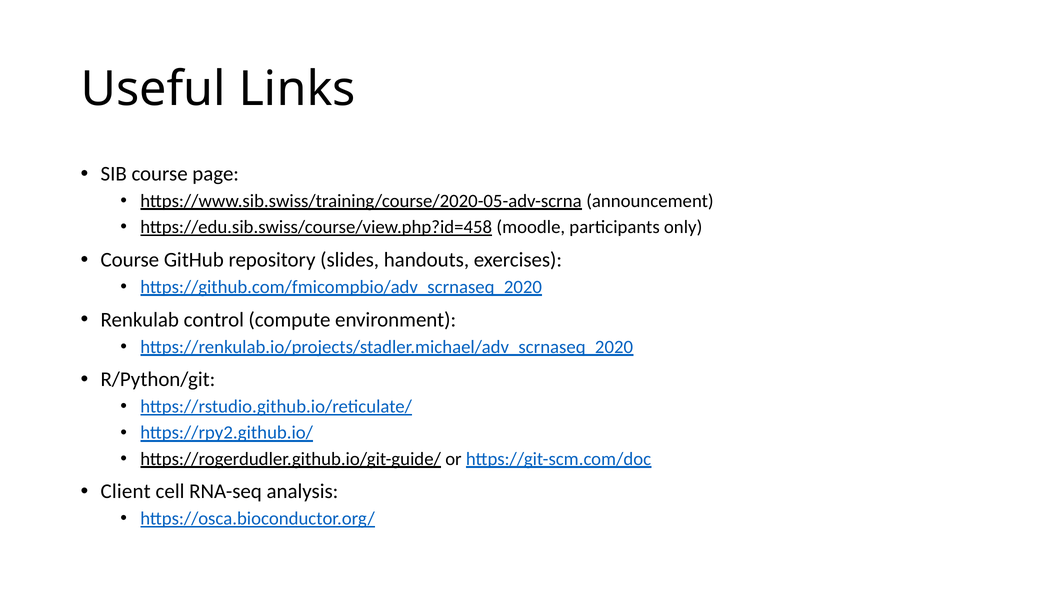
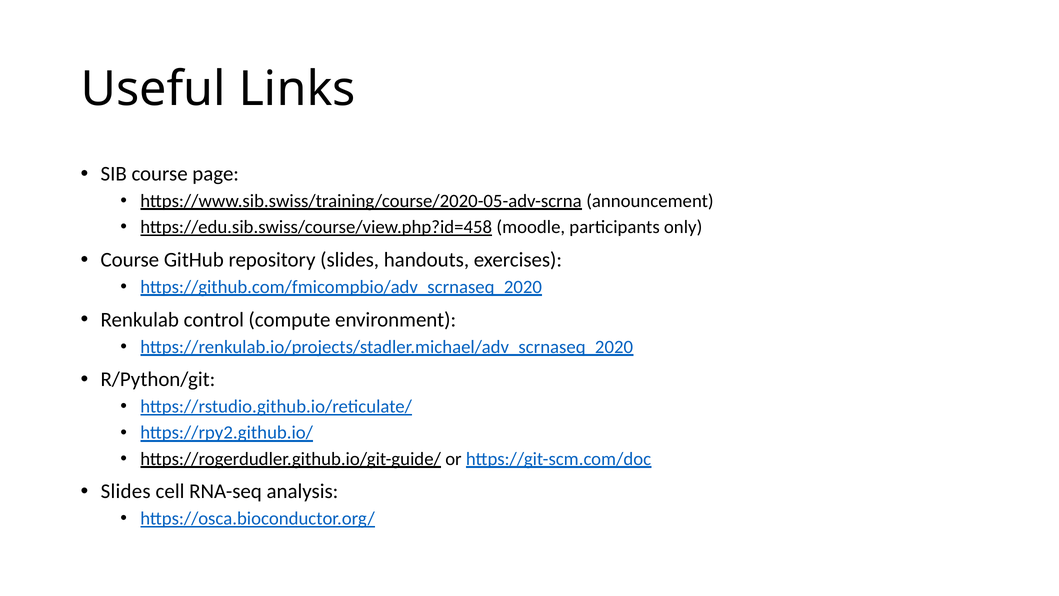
Client: Client -> Slides (126, 491)
